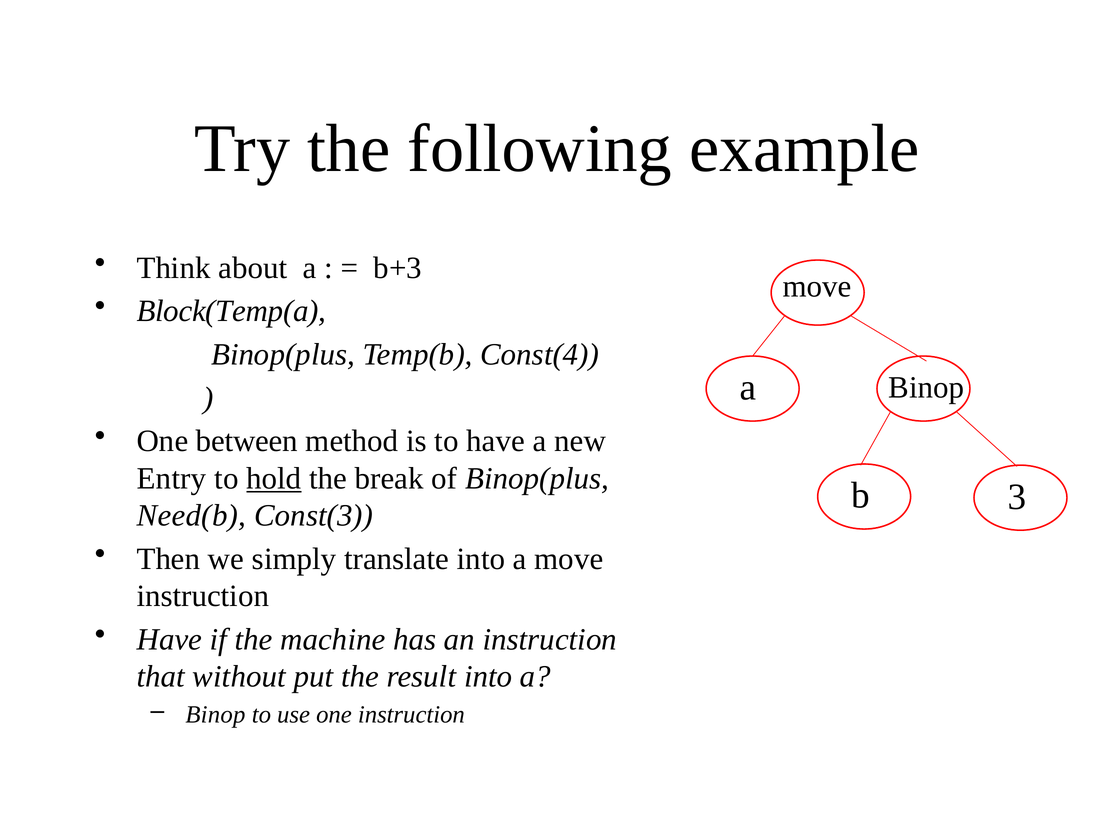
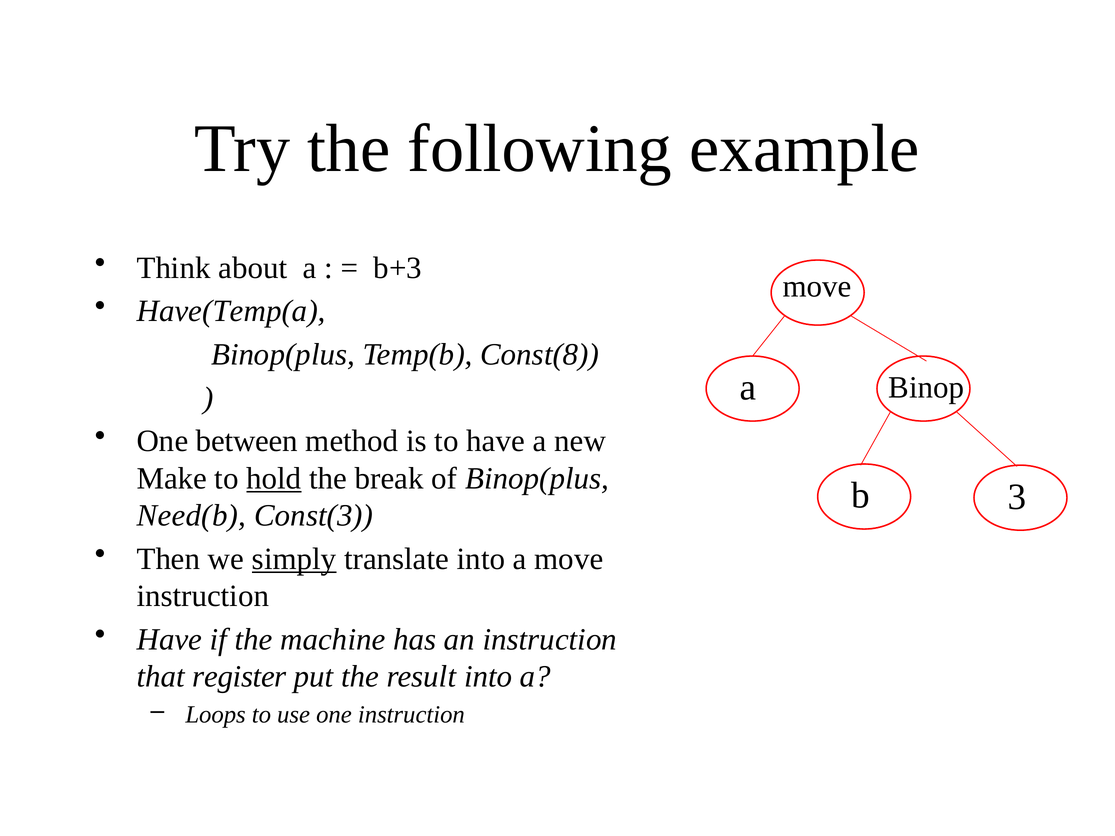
Block(Temp(a: Block(Temp(a -> Have(Temp(a (231, 311)
Const(4: Const(4 -> Const(8 (540, 355)
Entry: Entry -> Make (172, 479)
simply underline: none -> present (294, 559)
without: without -> register (239, 677)
Binop: Binop -> Loops (216, 715)
